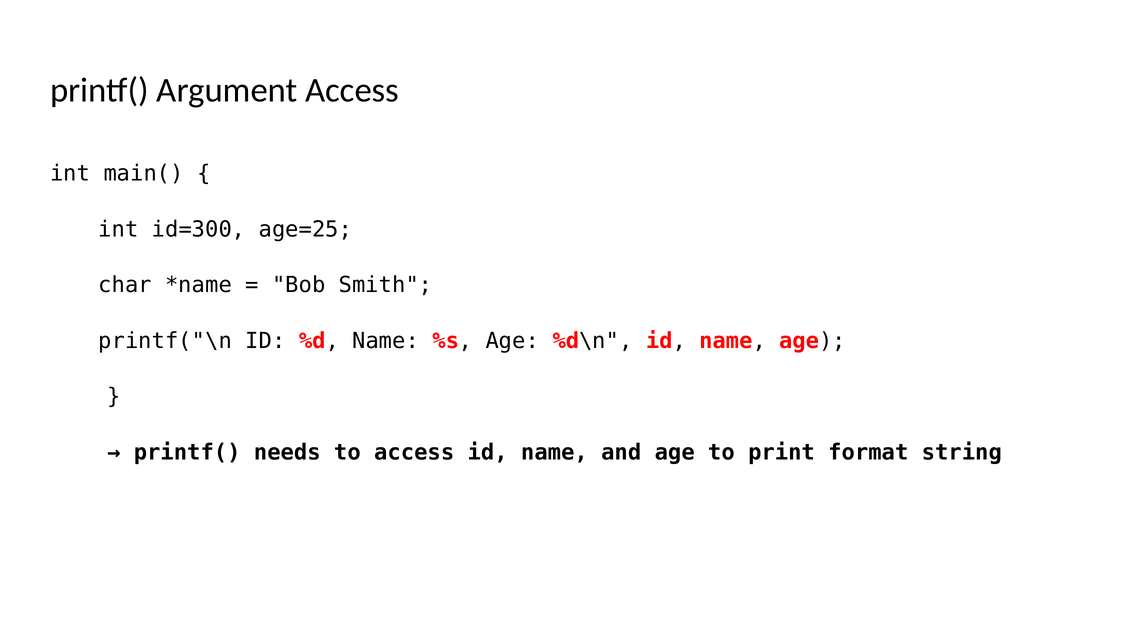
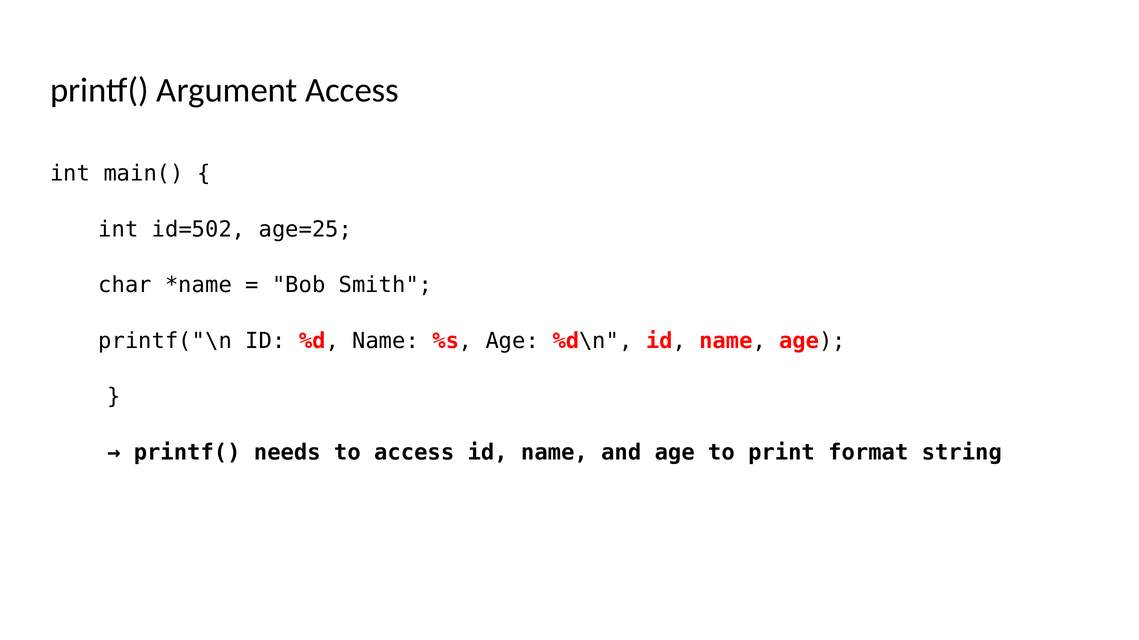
id=300: id=300 -> id=502 (199, 230)
